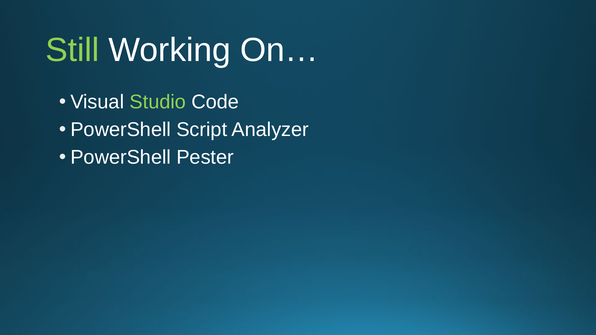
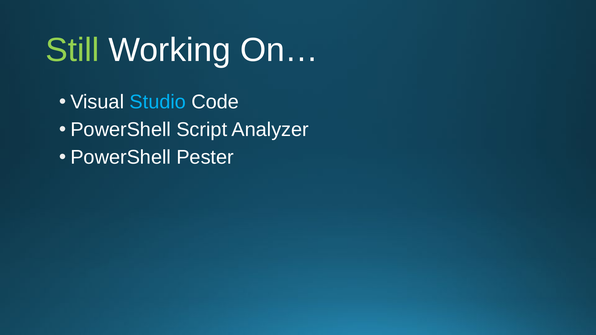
Studio colour: light green -> light blue (158, 102)
